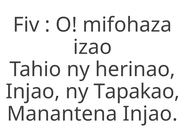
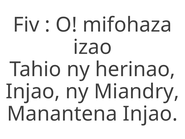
Tapakao: Tapakao -> Miandry (137, 91)
